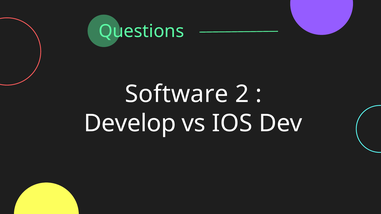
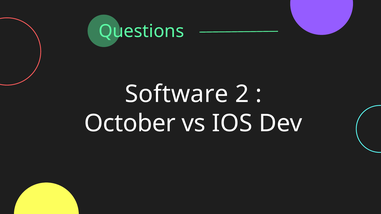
Develop: Develop -> October (130, 123)
